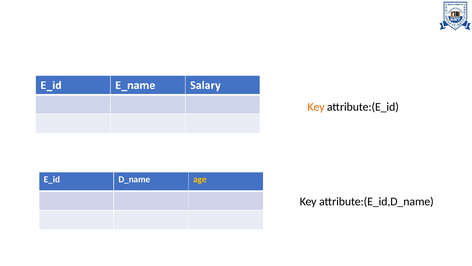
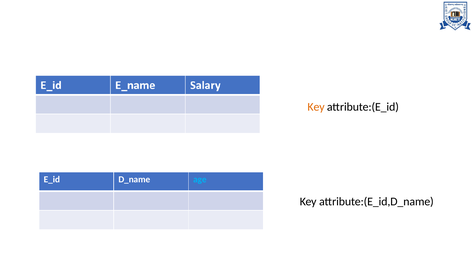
age colour: yellow -> light blue (200, 179)
